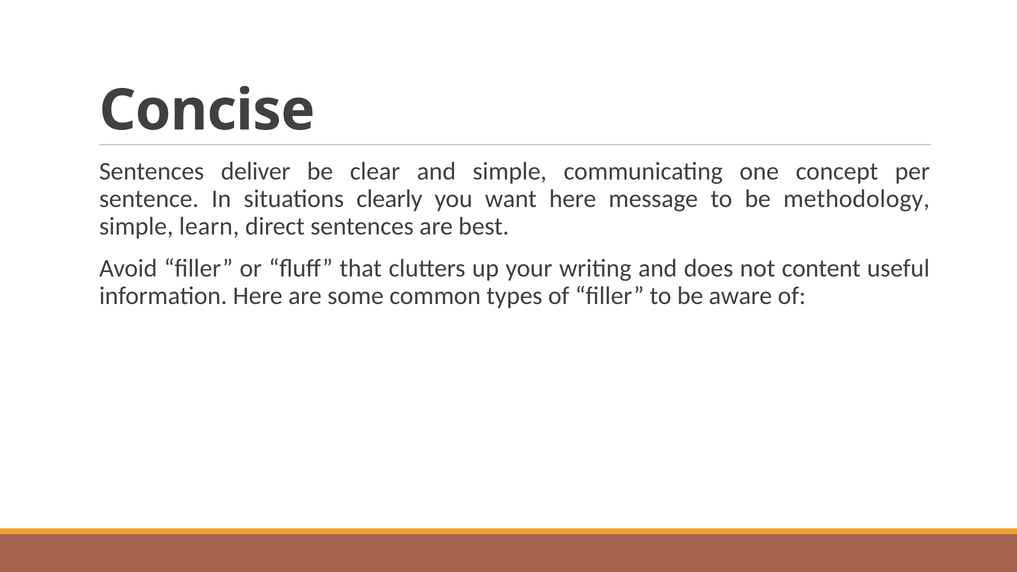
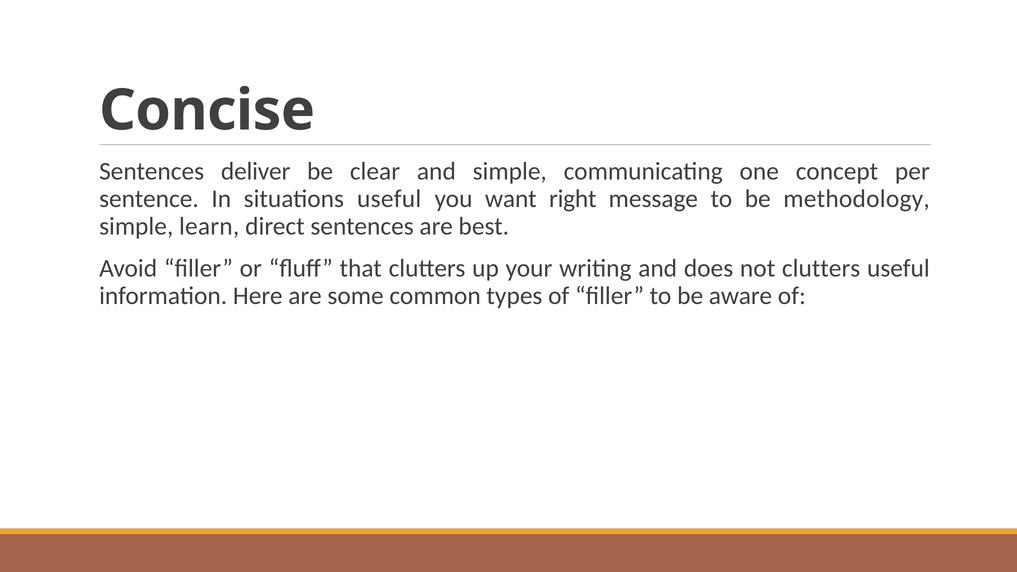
situations clearly: clearly -> useful (389, 199)
want here: here -> right (573, 199)
not content: content -> clutters (821, 269)
